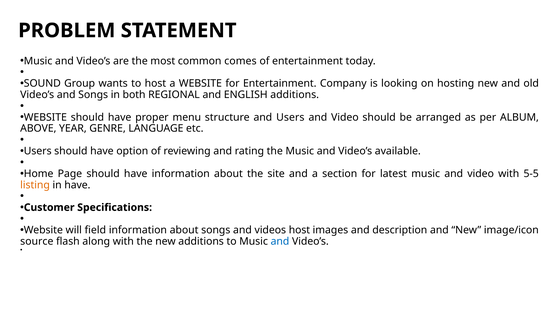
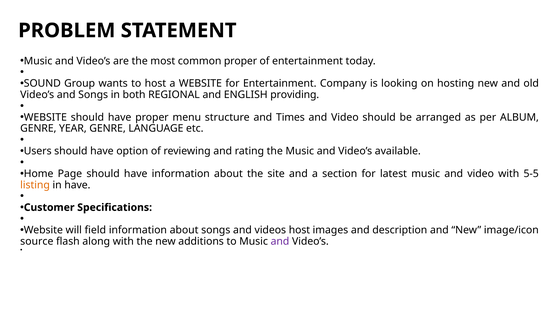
common comes: comes -> proper (241, 61)
ENGLISH additions: additions -> providing (295, 95)
and Users: Users -> Times (290, 117)
ABOVE: ABOVE -> GENRE (38, 128)
and colour: blue -> purple (280, 241)
